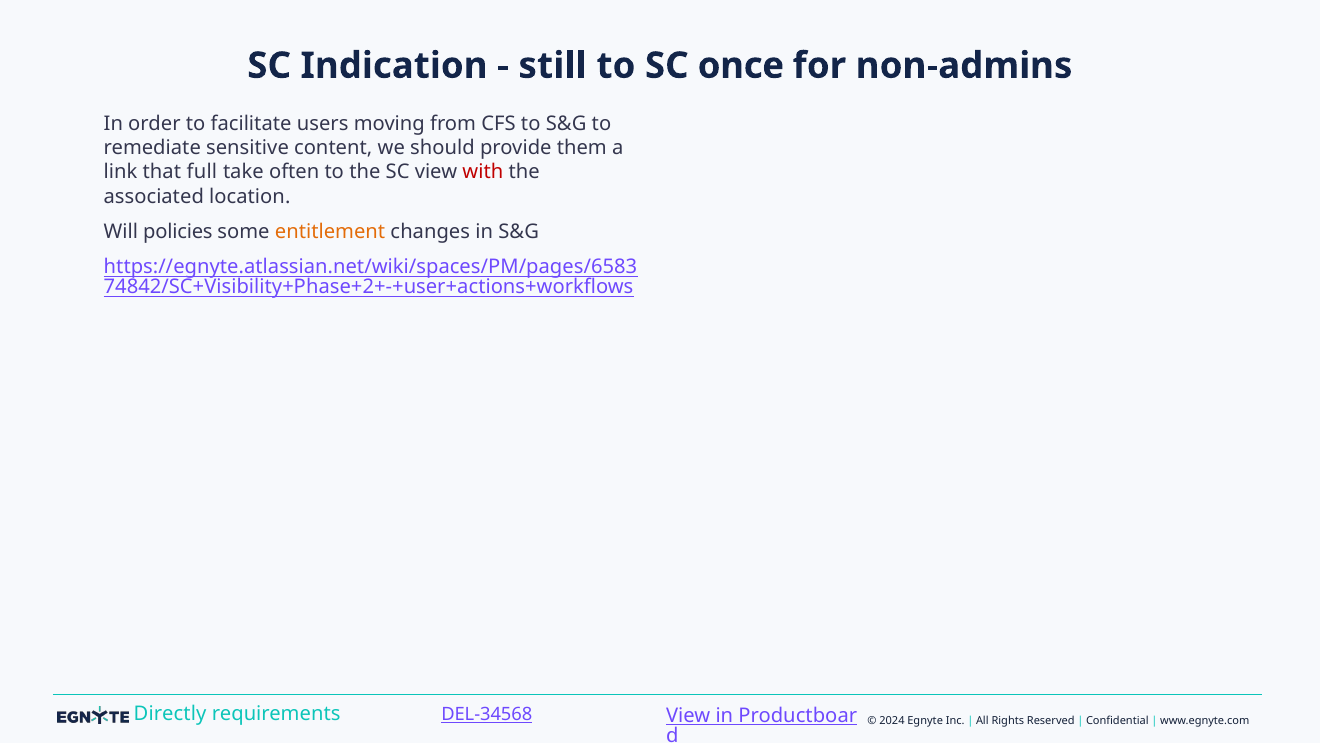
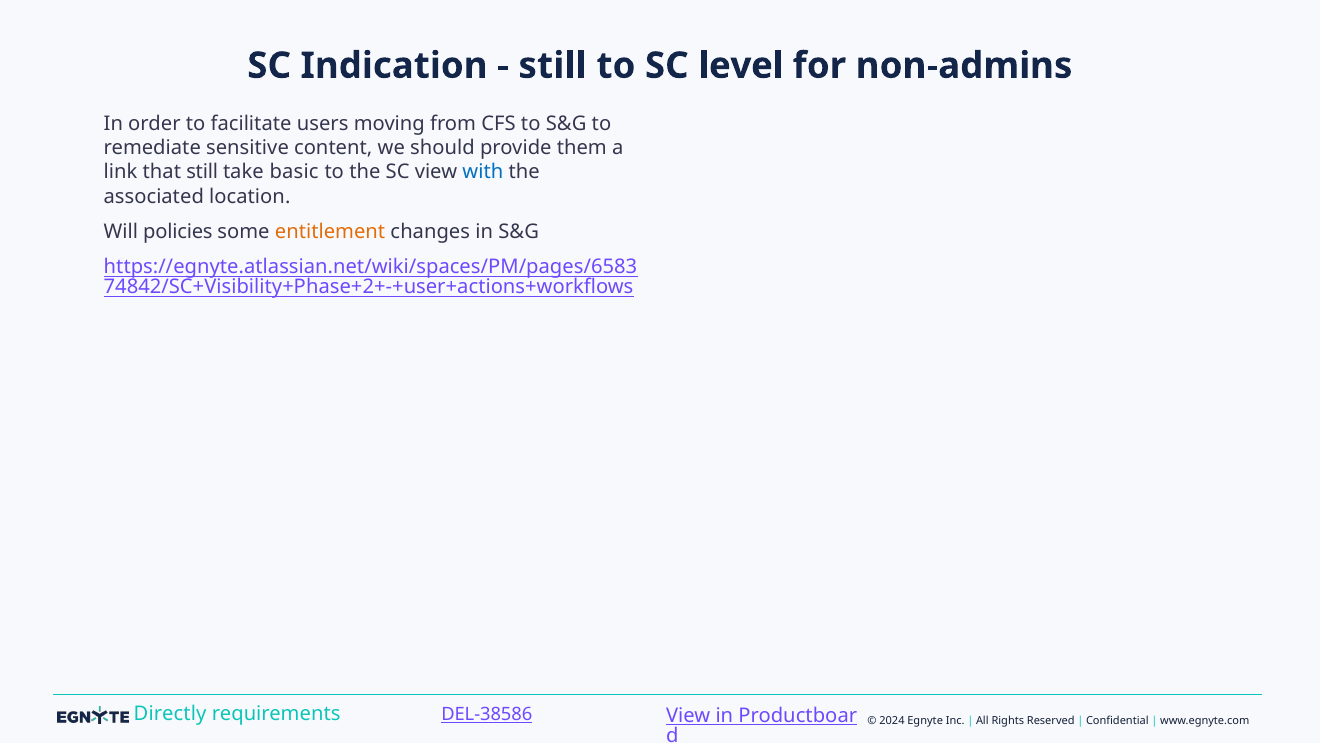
once: once -> level (741, 66)
that full: full -> still (202, 172)
often: often -> basic (294, 172)
with colour: red -> blue (483, 172)
DEL-34568: DEL-34568 -> DEL-38586 (487, 714)
